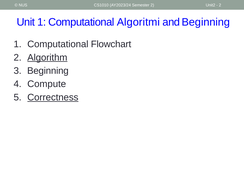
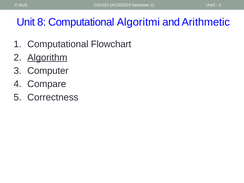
Unit 1: 1 -> 8 (42, 22)
and Beginning: Beginning -> Arithmetic (206, 22)
Beginning: Beginning -> Computer (48, 71)
Compute: Compute -> Compare (47, 84)
Correctness underline: present -> none (53, 97)
